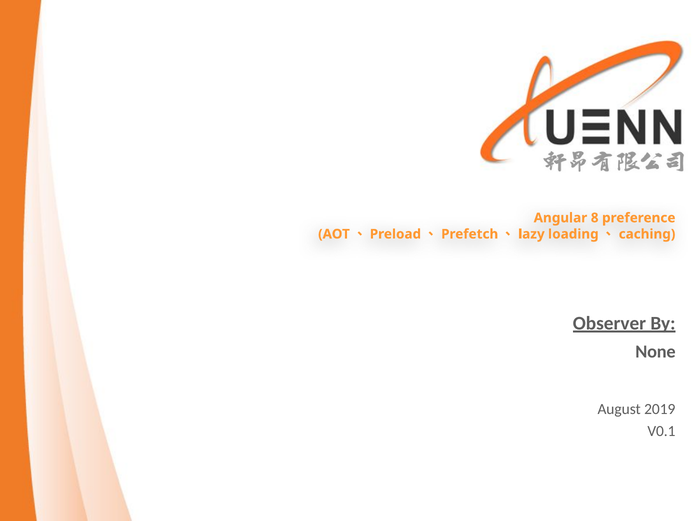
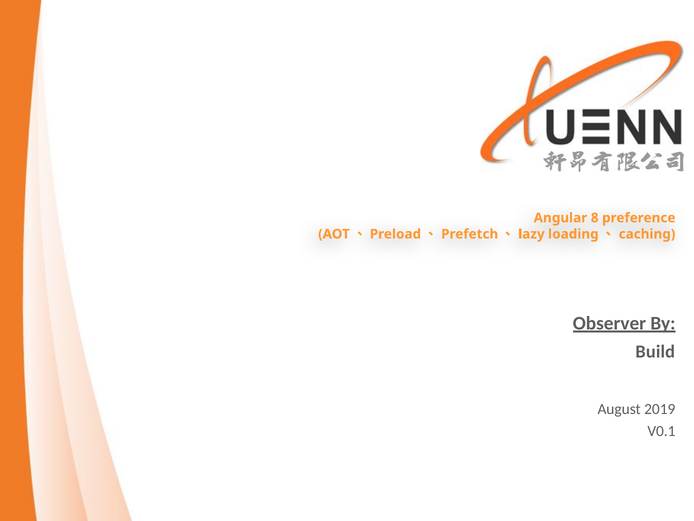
None: None -> Build (655, 351)
